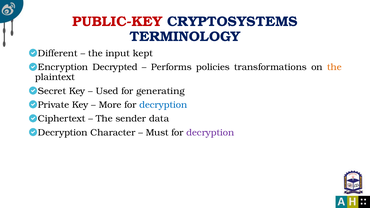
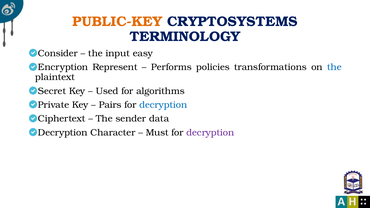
PUBLIC-KEY colour: red -> orange (117, 21)
Different: Different -> Consider (58, 53)
kept: kept -> easy (143, 53)
Decrypted: Decrypted -> Represent (115, 67)
the colour: orange -> blue (334, 67)
generating: generating -> algorithms (160, 91)
More: More -> Pairs (110, 105)
